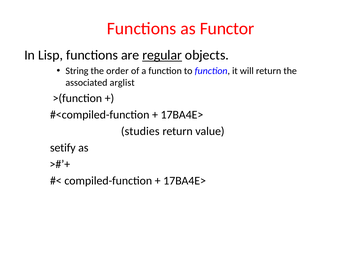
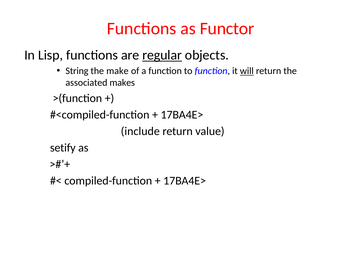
order: order -> make (117, 71)
will underline: none -> present (247, 71)
arglist: arglist -> makes (122, 83)
studies: studies -> include (140, 131)
